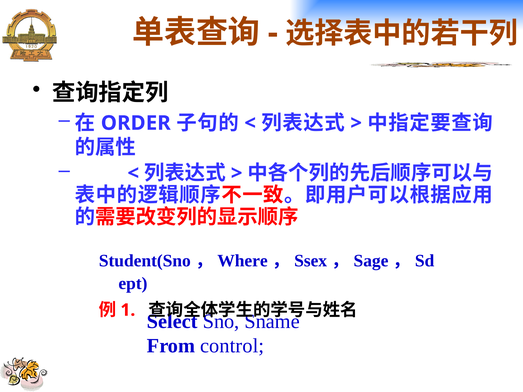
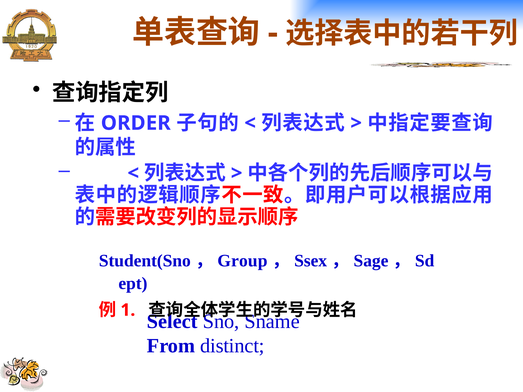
Where: Where -> Group (242, 261)
control: control -> distinct (232, 346)
